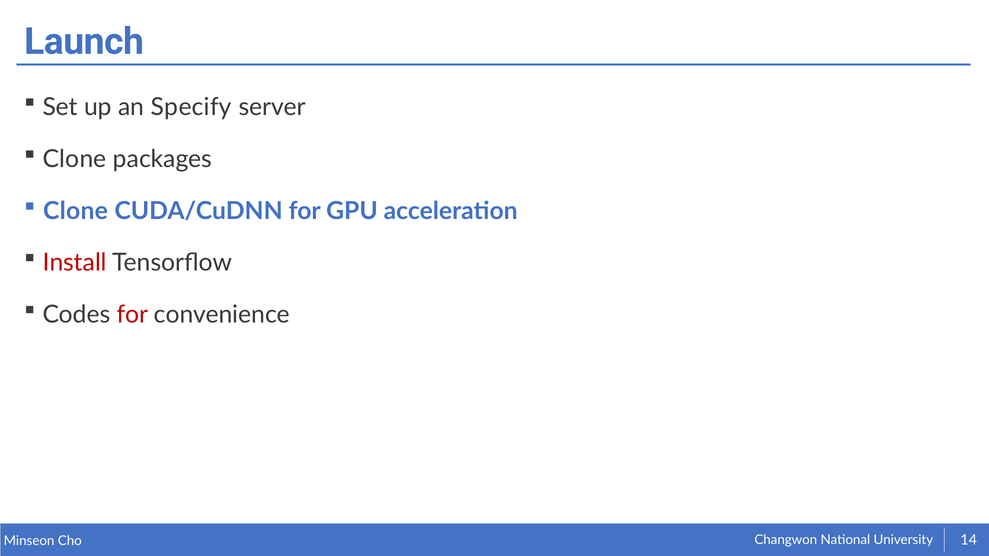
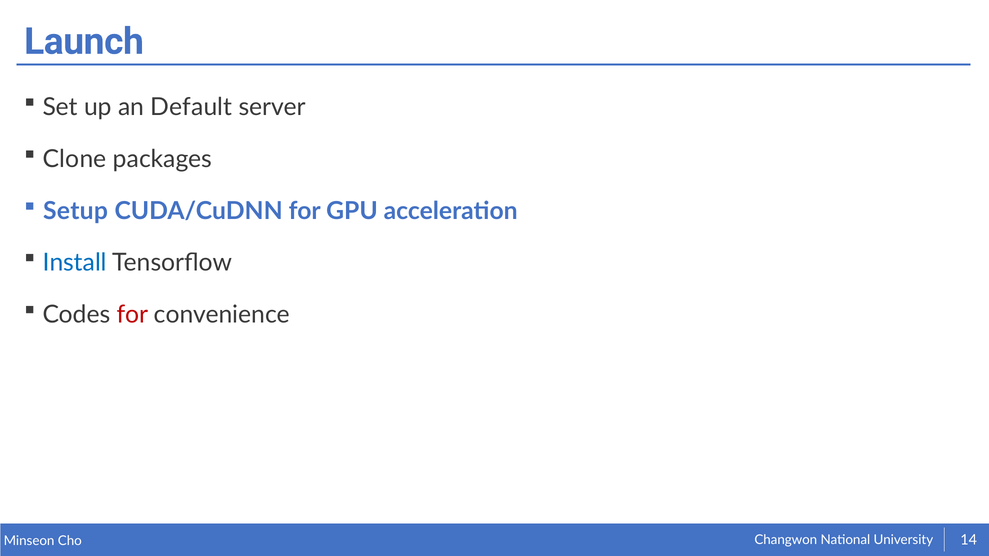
Specify: Specify -> Default (191, 107)
Clone: Clone -> Setup (75, 211)
Install colour: red -> blue (75, 263)
